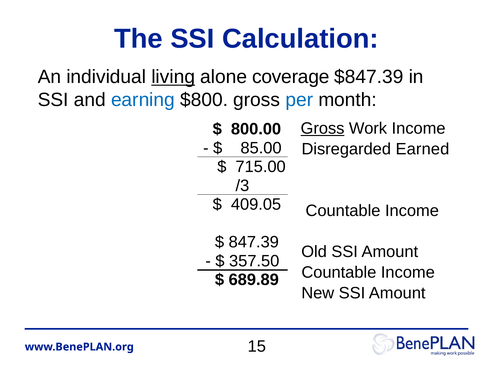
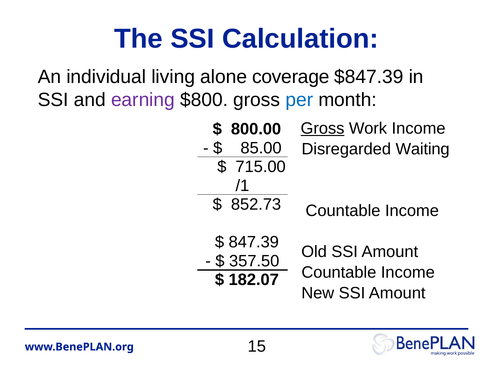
living underline: present -> none (173, 77)
earning colour: blue -> purple (143, 100)
Earned: Earned -> Waiting (423, 149)
/3: /3 -> /1 (242, 186)
409.05: 409.05 -> 852.73 (256, 204)
689.89: 689.89 -> 182.07 (254, 280)
